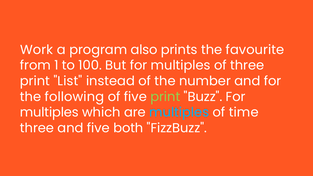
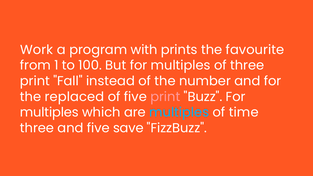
also: also -> with (144, 50)
List: List -> Fall (68, 81)
following: following -> replaced (74, 97)
print colour: light green -> pink (165, 97)
both: both -> save (128, 128)
